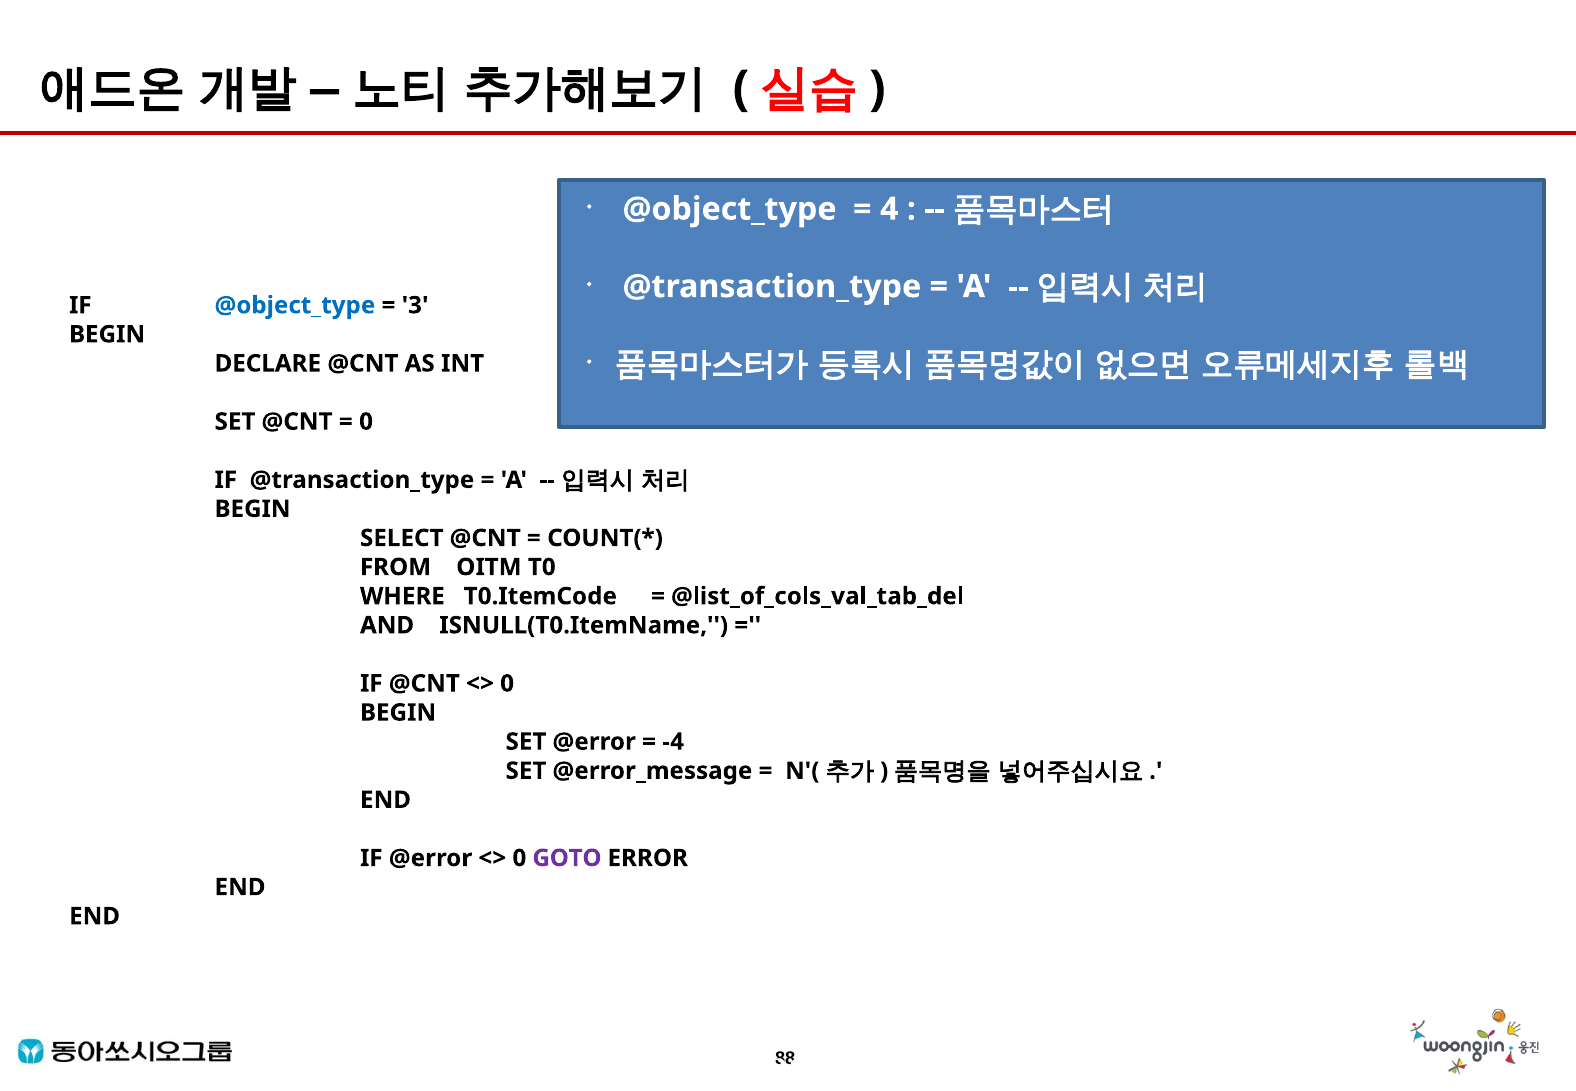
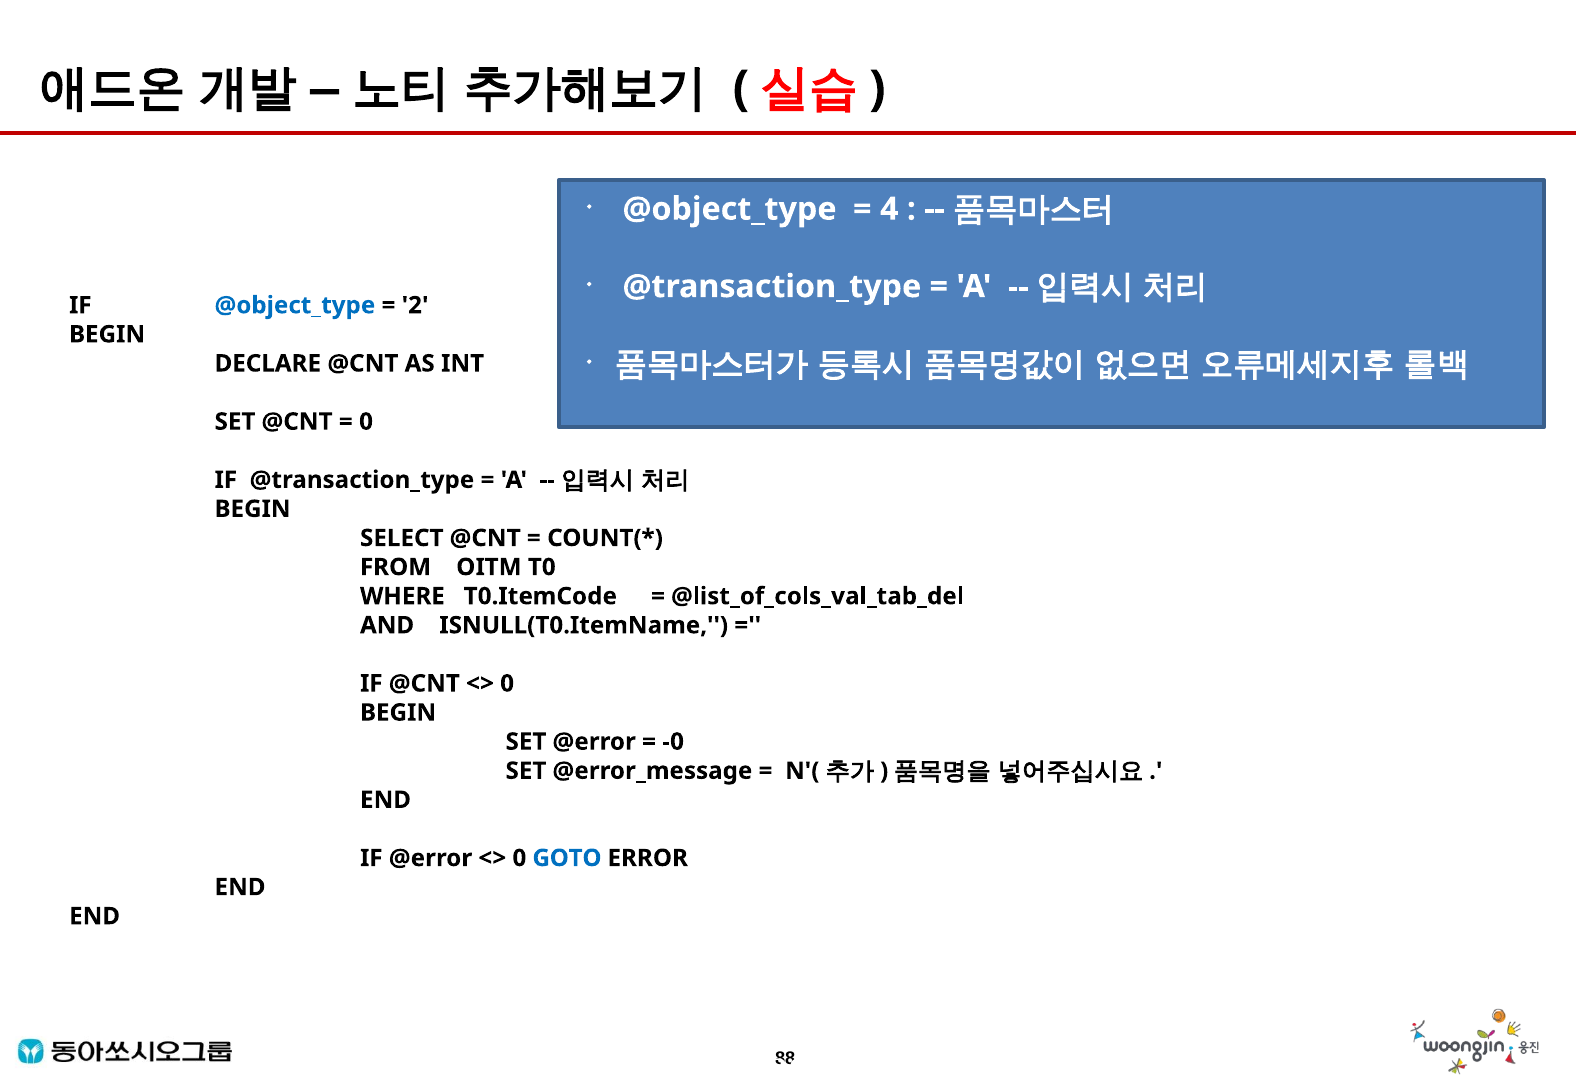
3: 3 -> 2 (415, 305)
-4: -4 -> -0 (673, 742)
GOTO colour: purple -> blue (567, 858)
